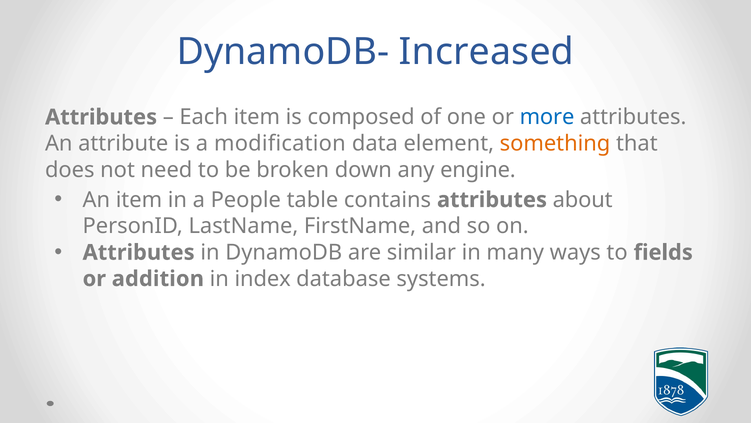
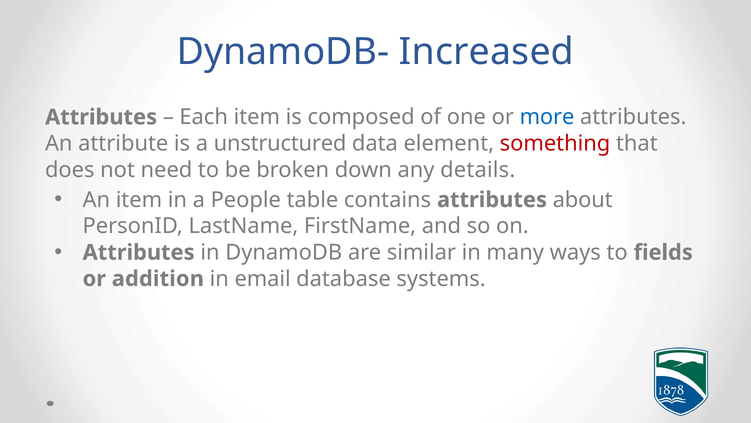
modification: modification -> unstructured (280, 143)
something colour: orange -> red (555, 143)
engine: engine -> details (478, 170)
index: index -> email (263, 278)
